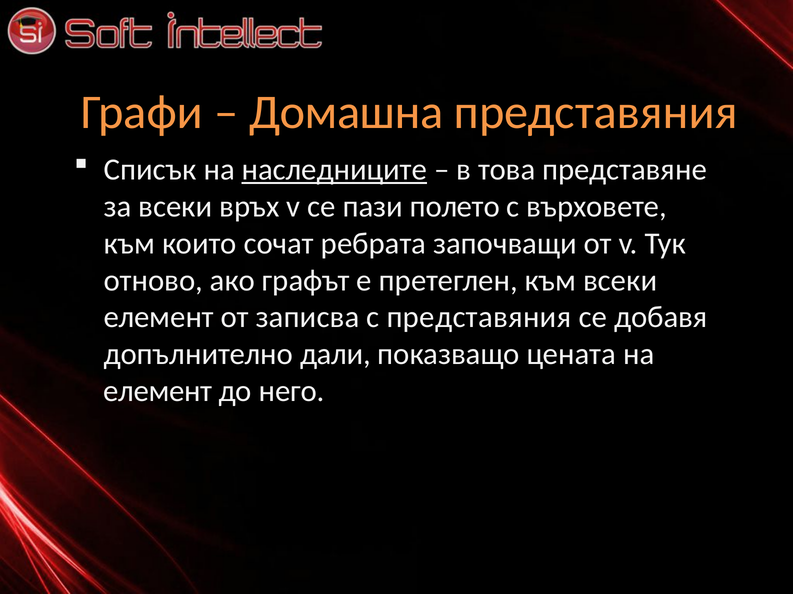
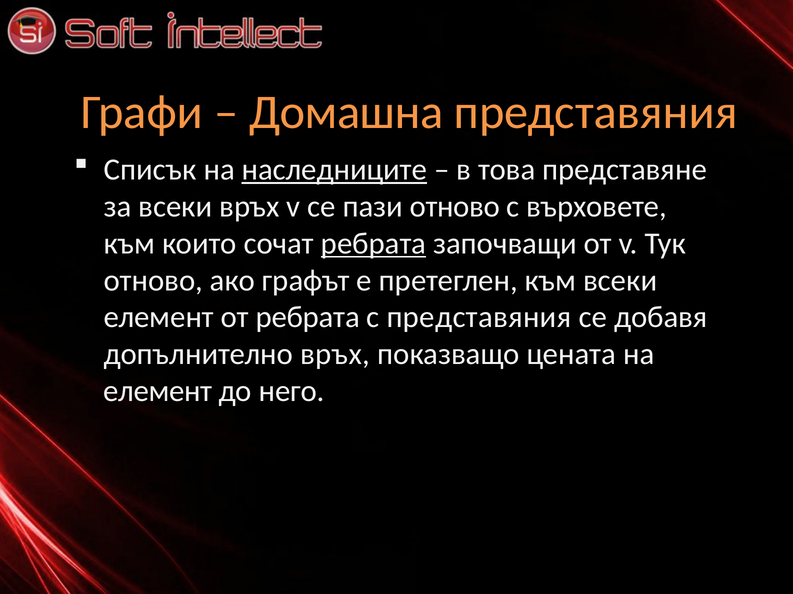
пази полето: полето -> отново (455, 207)
ребрата underline: none -> present (374, 244)
от записва: записва -> ребрата (308, 318)
допълнително дали: дали -> връх (335, 355)
